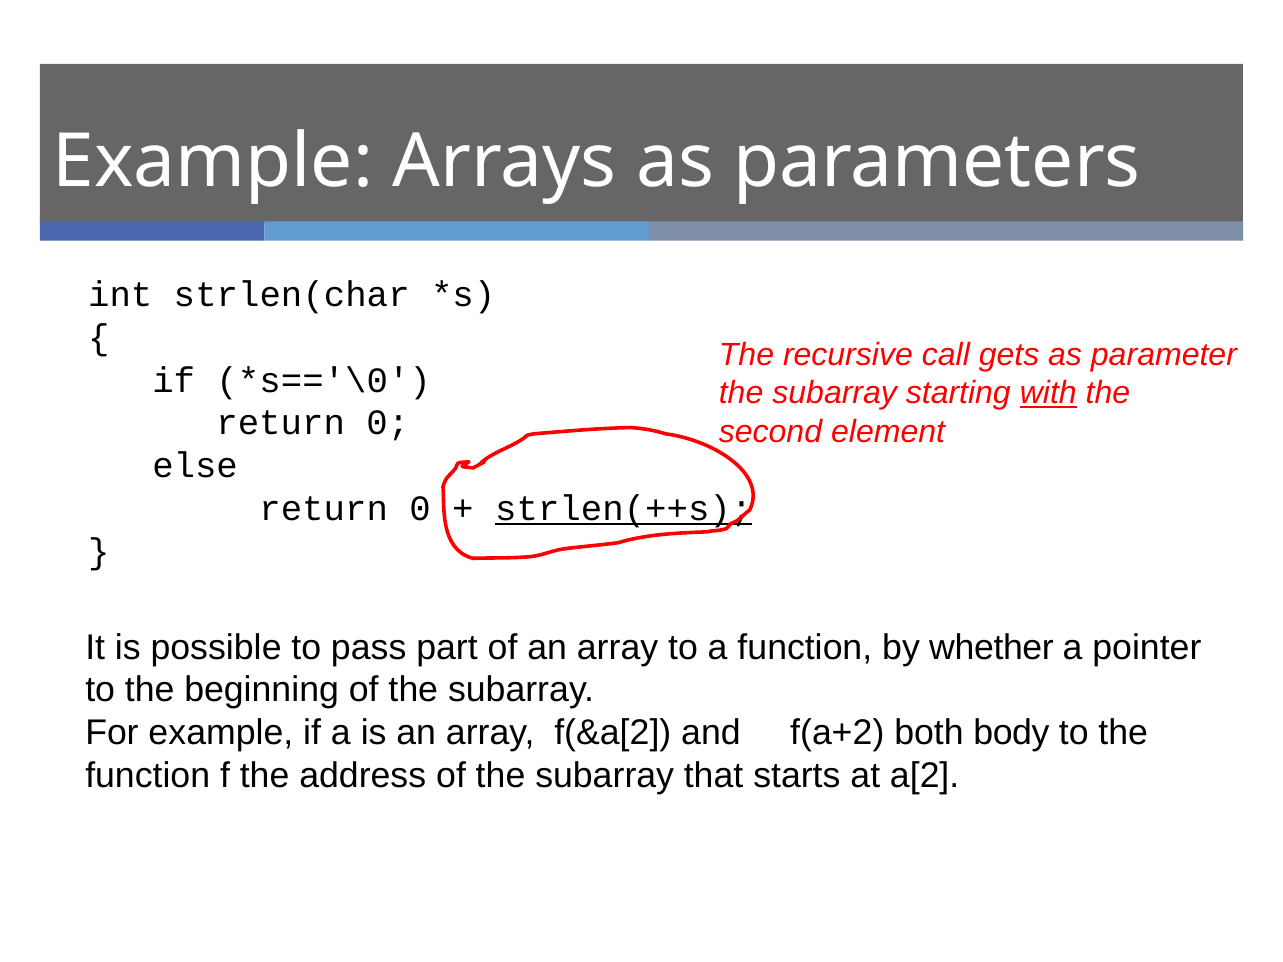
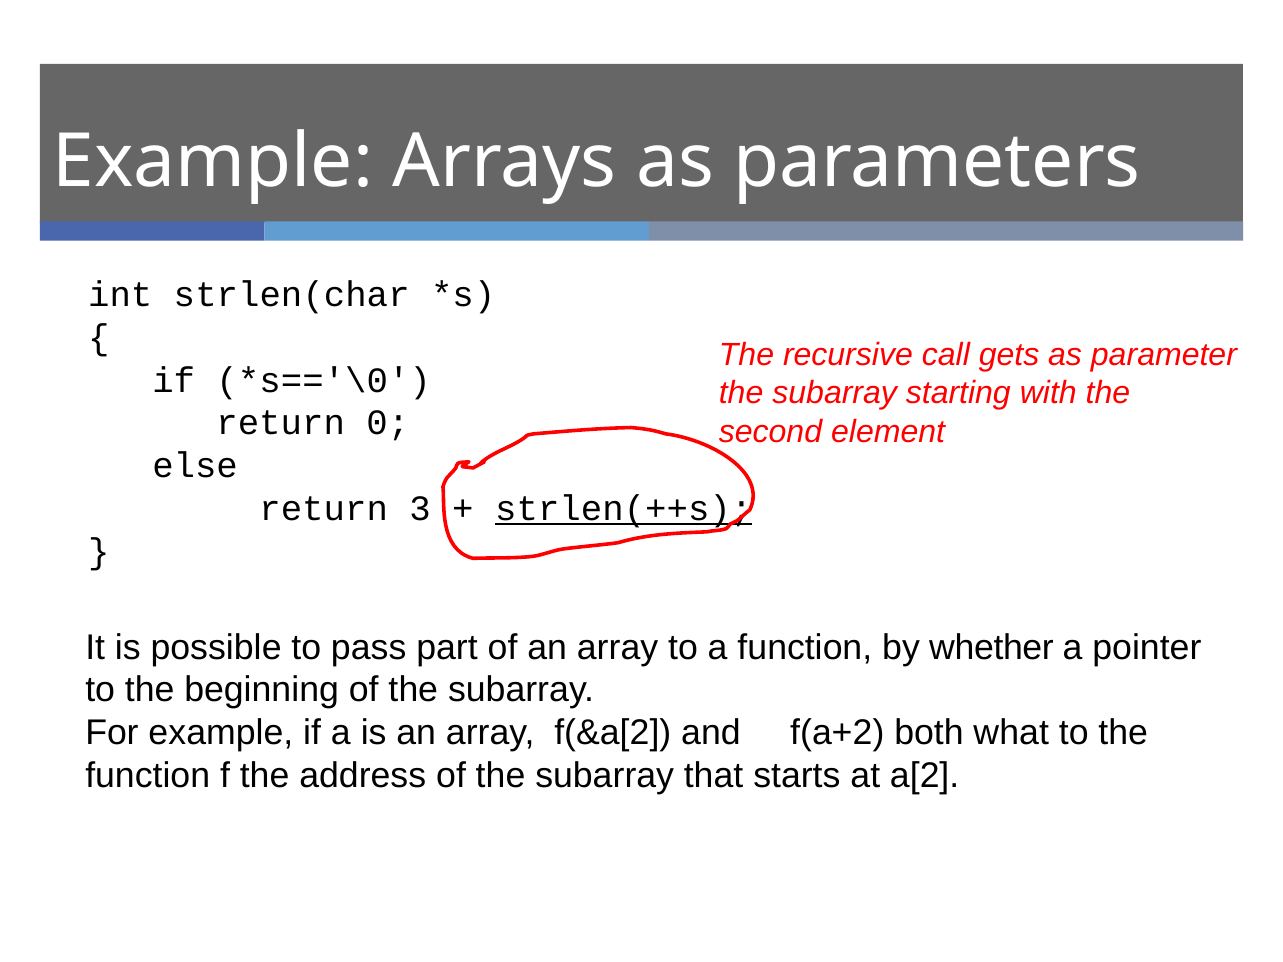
with underline: present -> none (1048, 393)
0: 0 -> 3 (420, 509)
body: body -> what (1011, 733)
